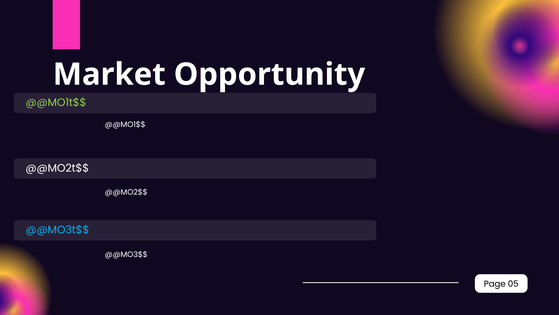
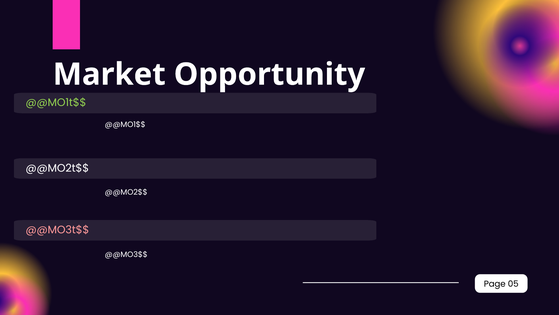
@@MO3t$$ colour: light blue -> pink (57, 230)
